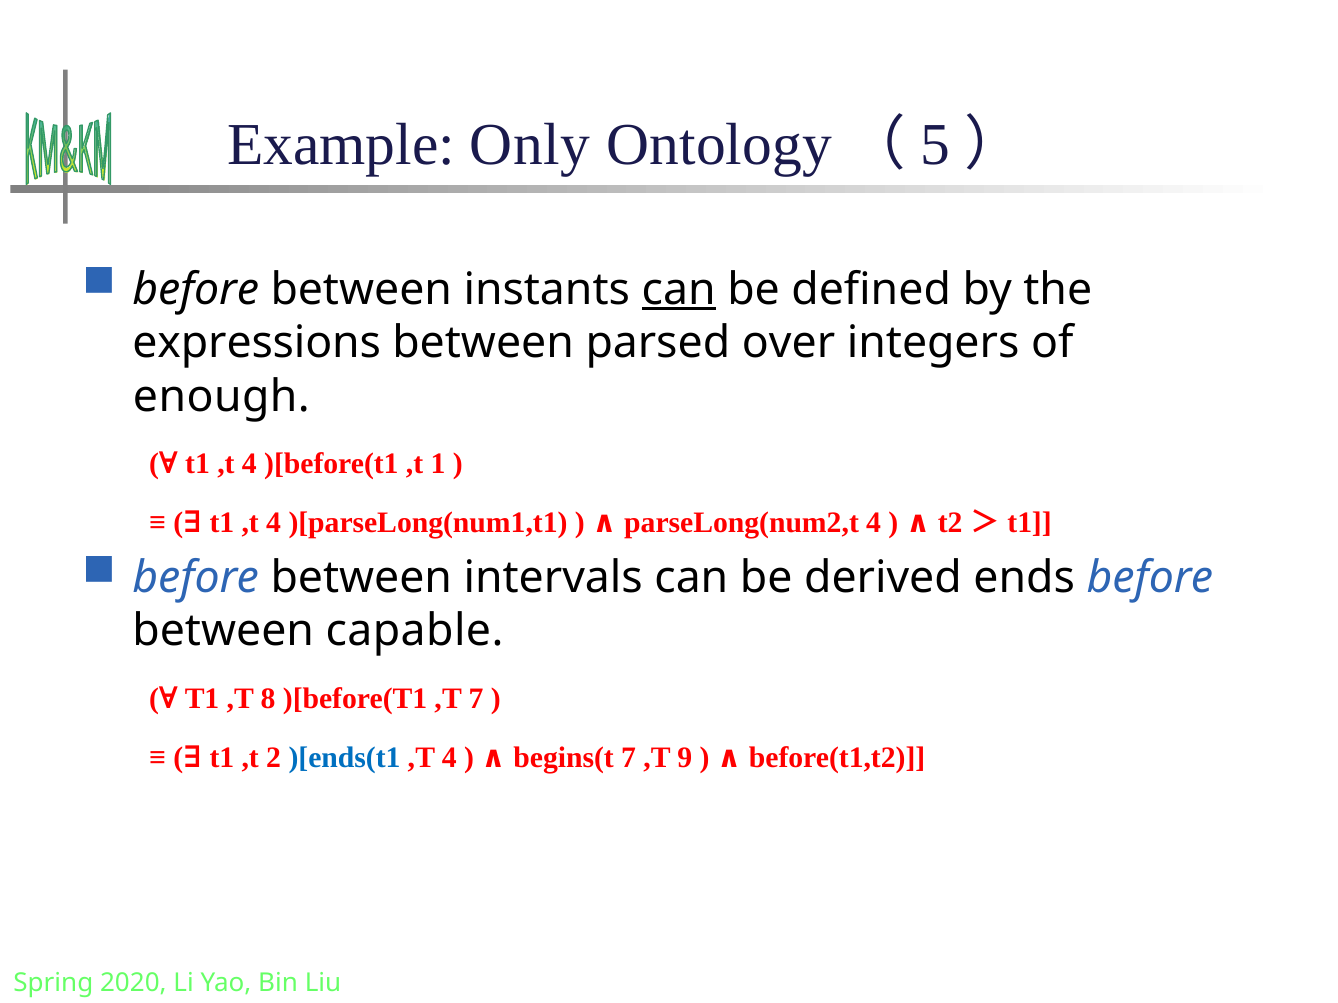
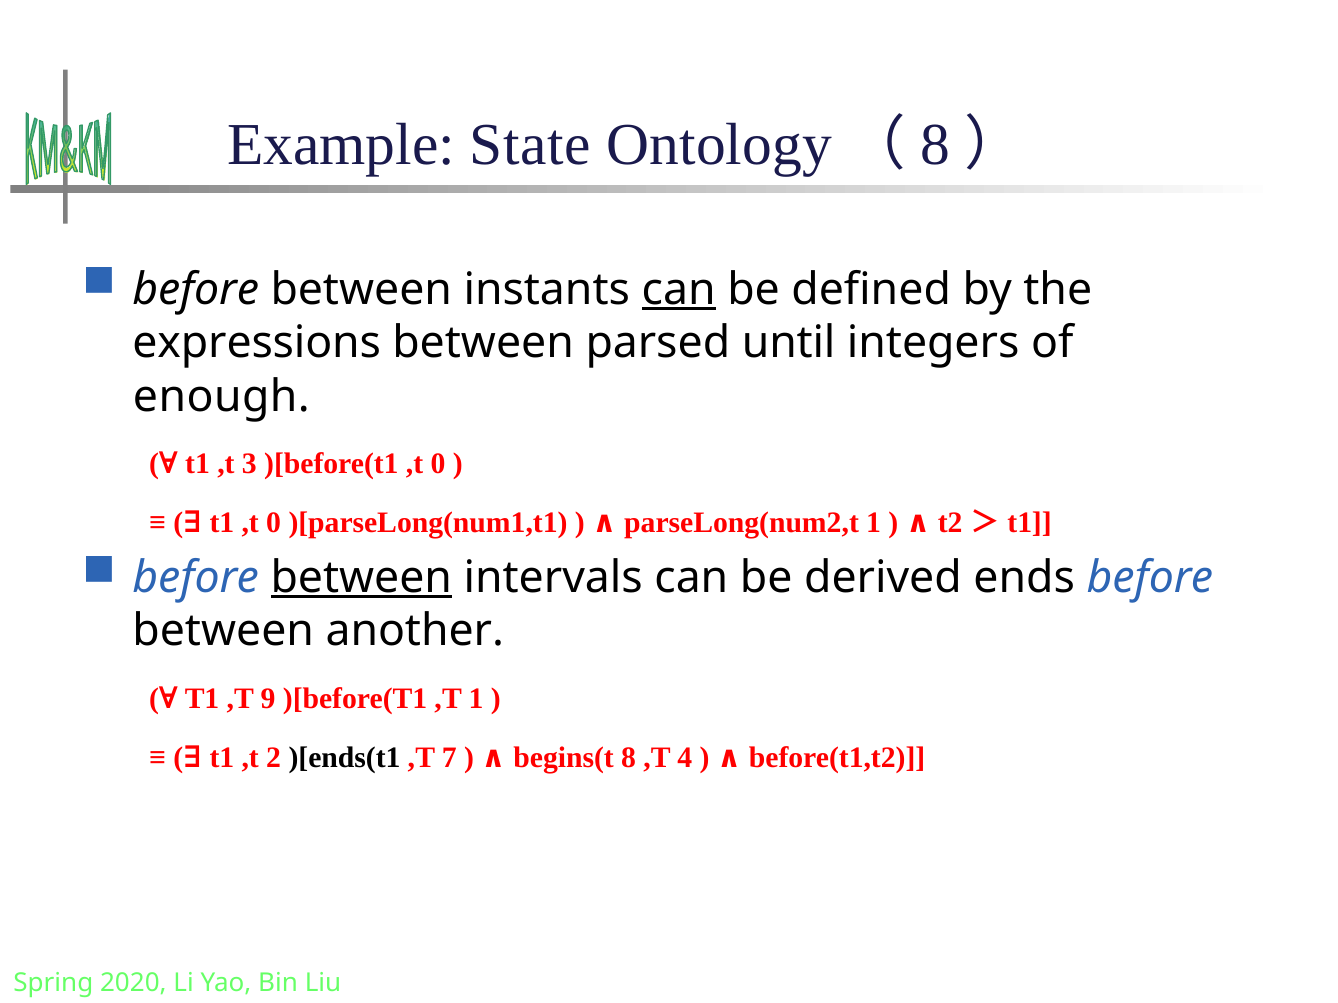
Only: Only -> State (530, 145)
5: 5 -> 8 (935, 145)
over: over -> until (789, 343)
4: 4 -> 3 (249, 464)
)[before(t1 ,t 1: 1 -> 0 (438, 464)
4: 4 -> 0 (274, 523)
parseLong(num2,t 4: 4 -> 1 (874, 523)
between underline: none -> present (361, 578)
capable: capable -> another (415, 631)
8: 8 -> 9 (268, 699)
,T 7: 7 -> 1 (476, 699)
)[ends(t1 colour: blue -> black (345, 758)
4: 4 -> 7 (449, 758)
begins(t 7: 7 -> 8 (629, 758)
9: 9 -> 4 (685, 758)
